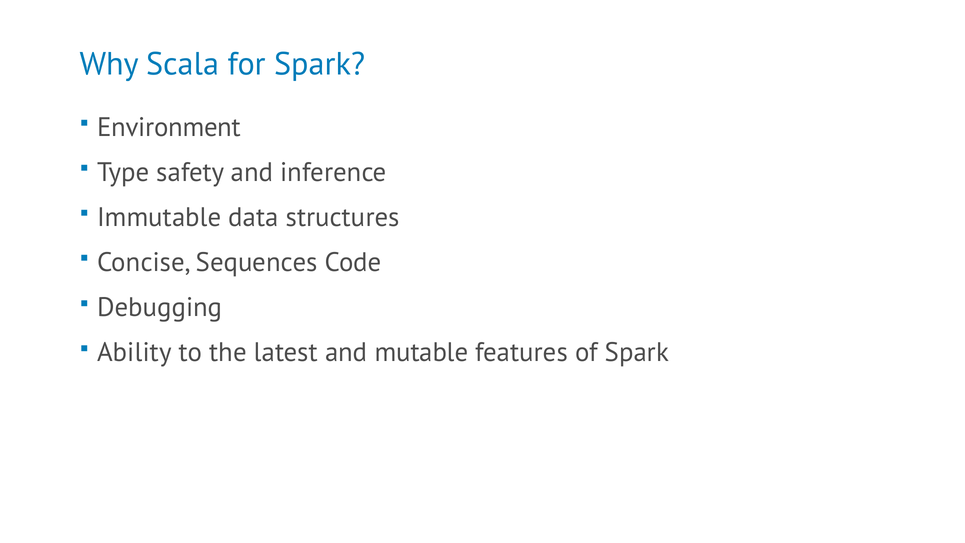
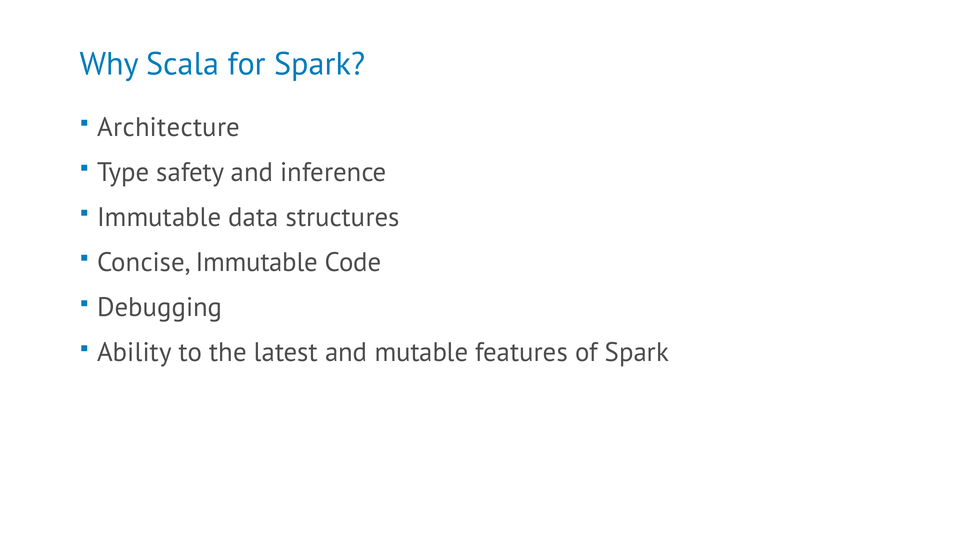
Environment: Environment -> Architecture (169, 127)
Concise Sequences: Sequences -> Immutable (257, 262)
